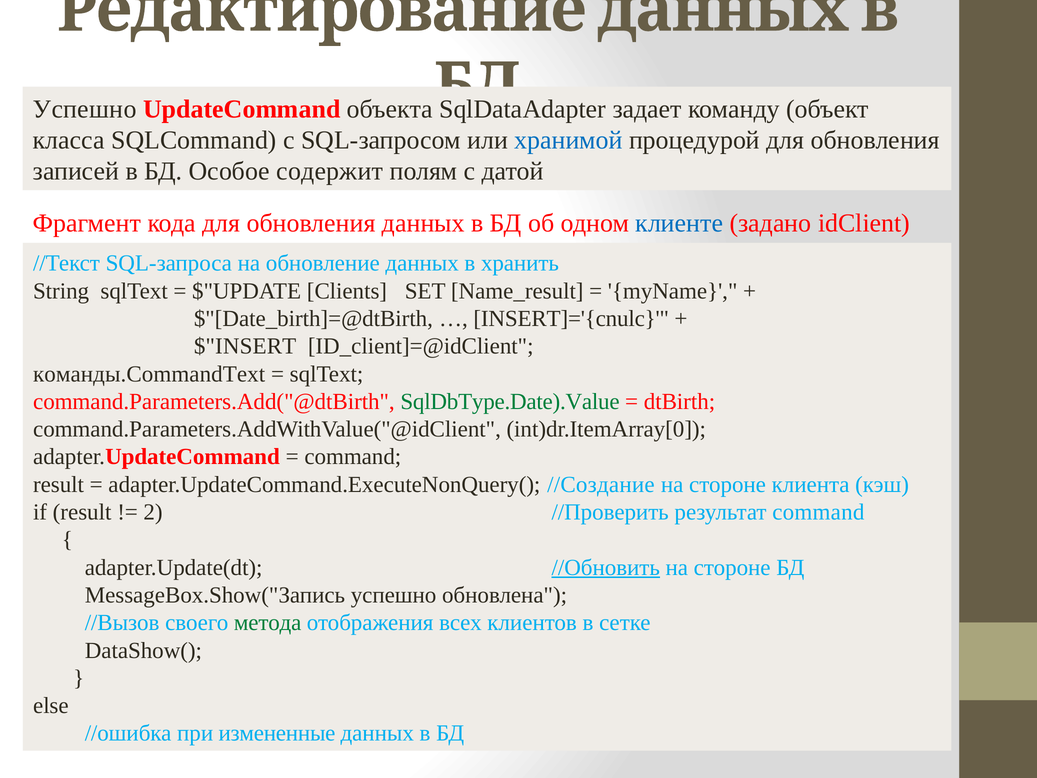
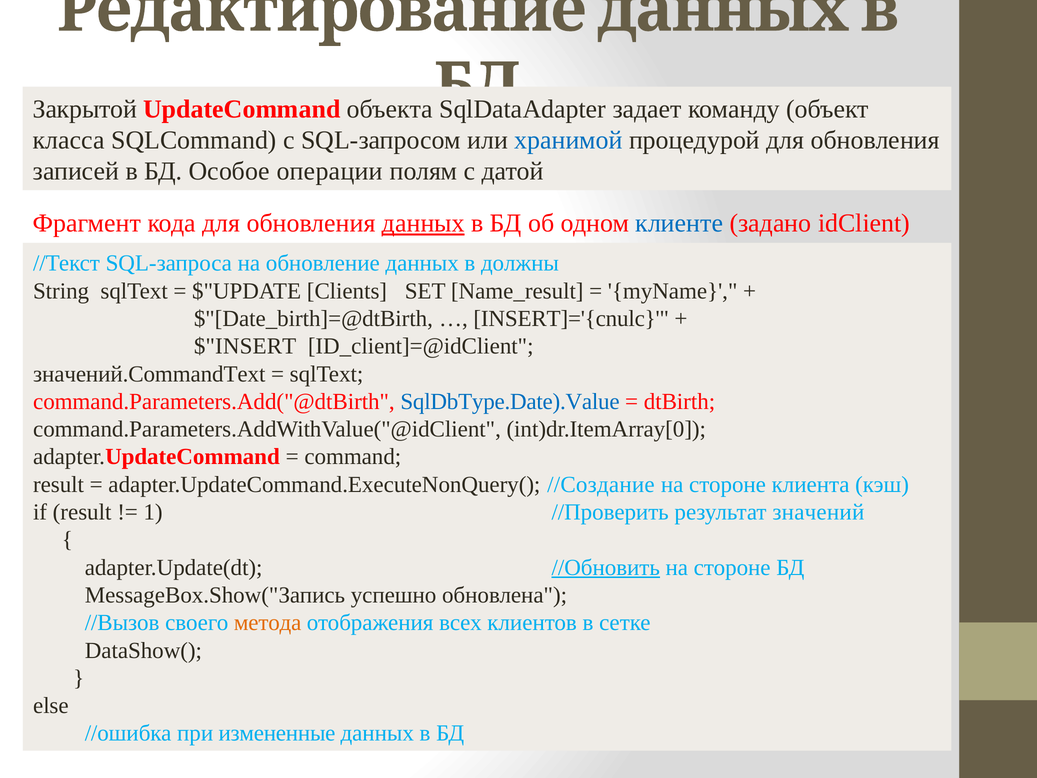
Успешно: Успешно -> Закрытой (85, 109)
содержит: содержит -> операции (330, 171)
данных underline: none -> present (423, 223)
хранить: хранить -> должны (520, 263)
команды.CommandText: команды.CommandText -> значений.CommandText (149, 374)
SqlDbType.Date).Value colour: green -> blue (510, 401)
2: 2 -> 1 (153, 512)
результат command: command -> значений (818, 512)
метода colour: green -> orange (268, 623)
